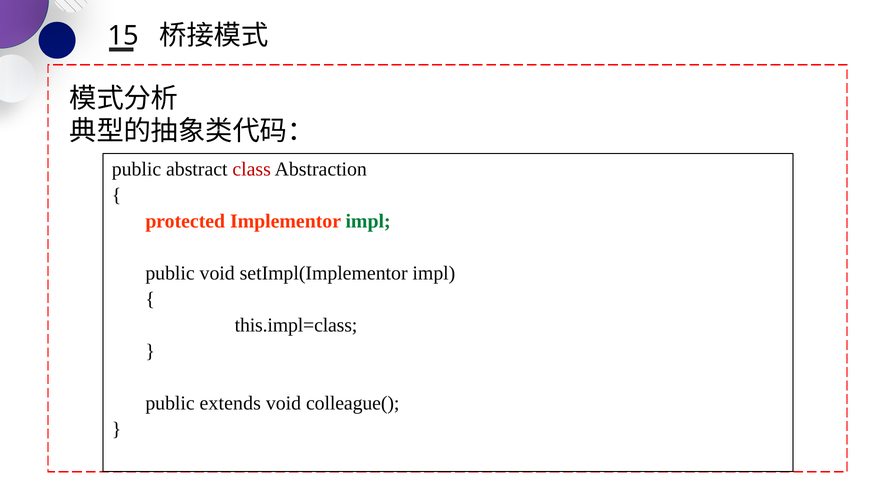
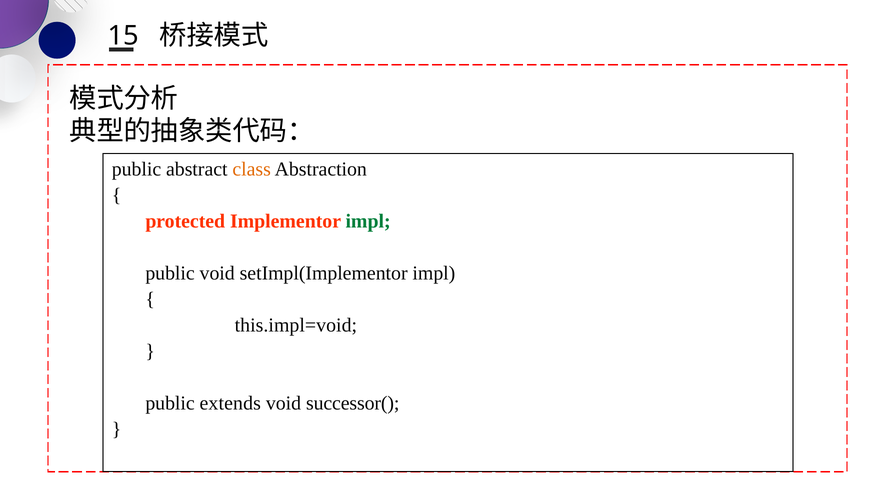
class colour: red -> orange (252, 169)
this.impl=class: this.impl=class -> this.impl=void (296, 325)
colleague(: colleague( -> successor( (353, 403)
